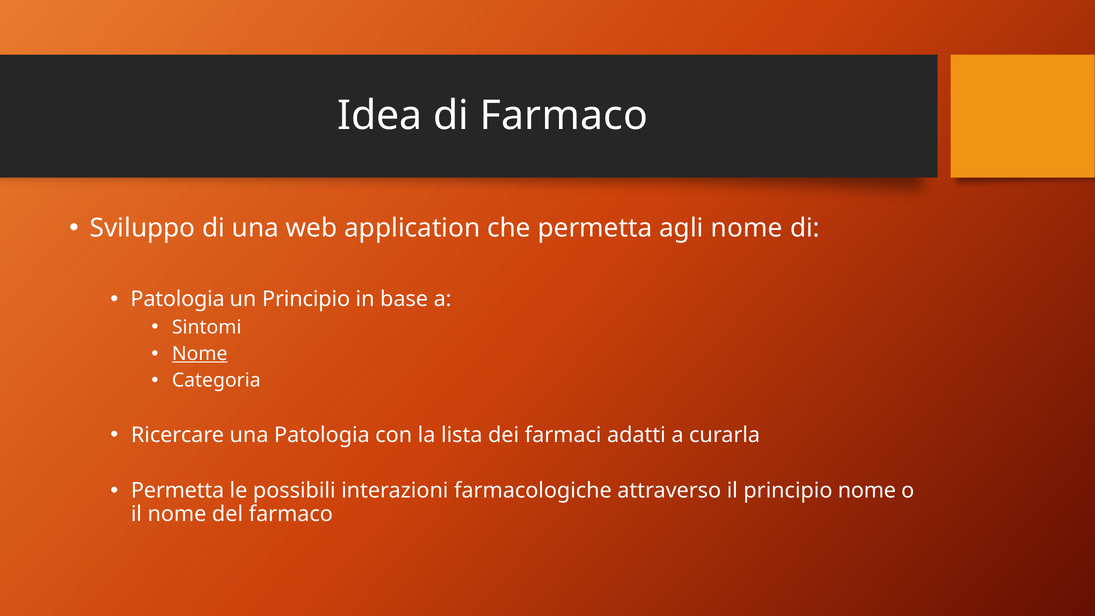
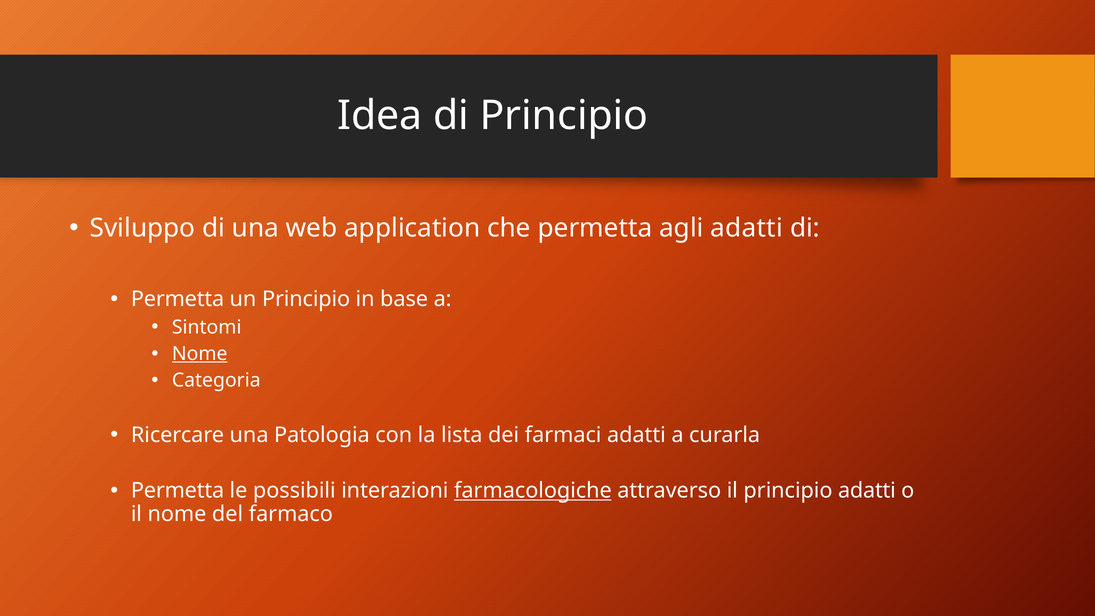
di Farmaco: Farmaco -> Principio (564, 116)
agli nome: nome -> adatti (747, 228)
Patologia: Patologia -> Permetta (178, 299)
farmacologiche underline: none -> present (533, 491)
principio nome: nome -> adatti (867, 491)
